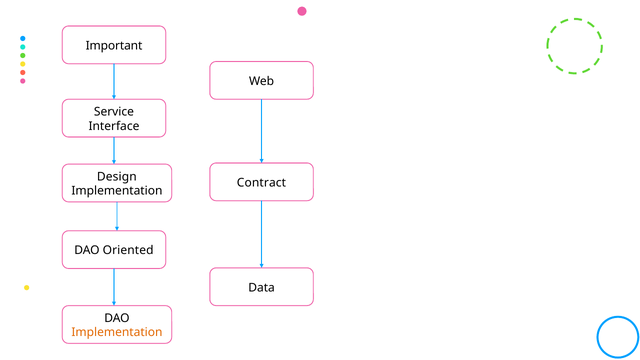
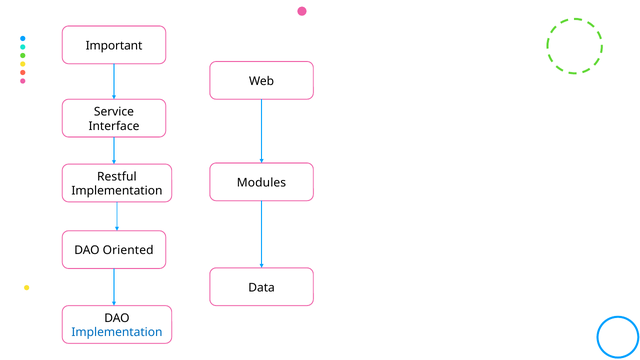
Design: Design -> Restful (117, 177)
Contract: Contract -> Modules (261, 183)
Implementation colour: orange -> blue (117, 333)
